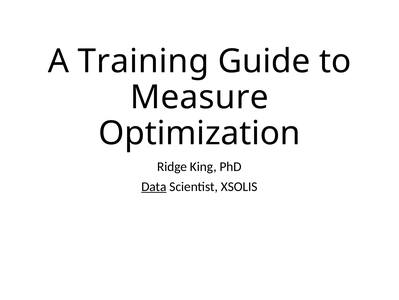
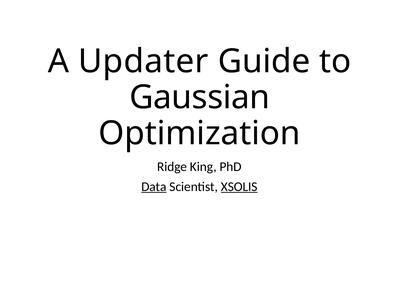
Training: Training -> Updater (143, 61)
Measure: Measure -> Gaussian (200, 97)
XSOLIS underline: none -> present (239, 186)
